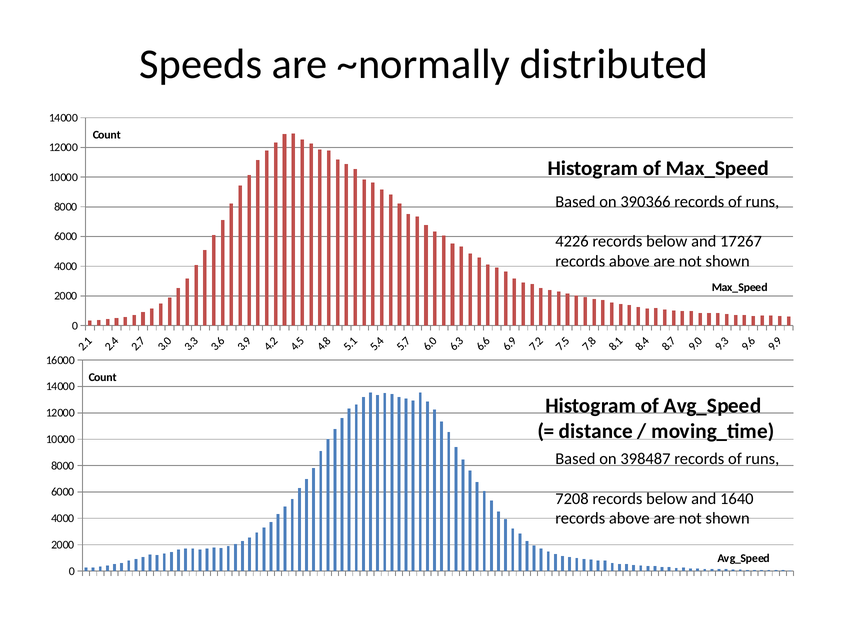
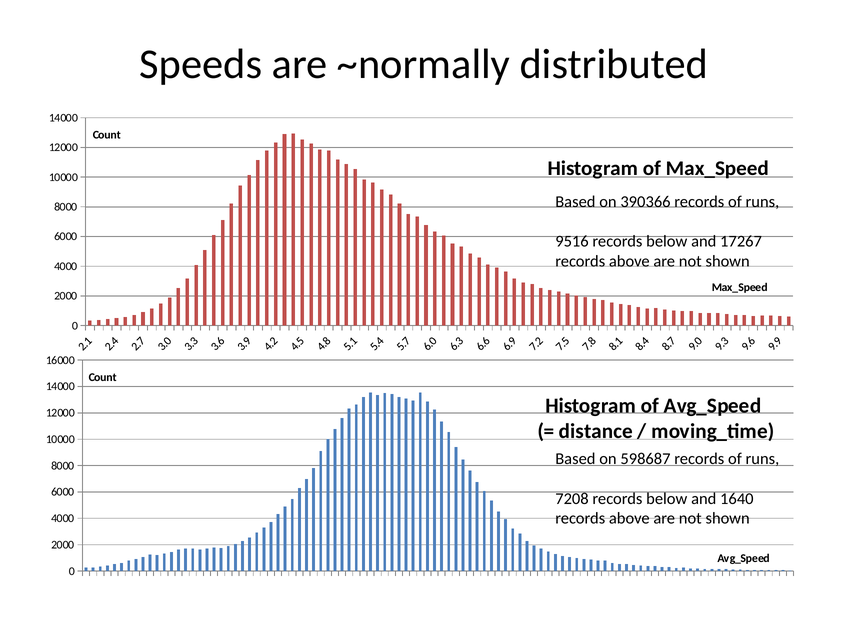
4226: 4226 -> 9516 (572, 241)
398487: 398487 -> 598687 (645, 459)
